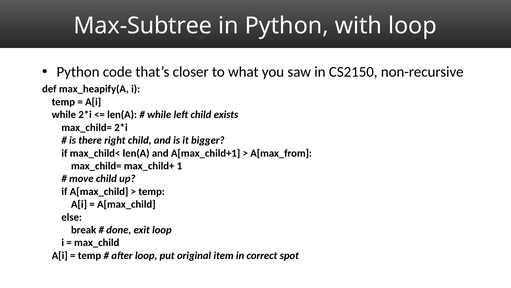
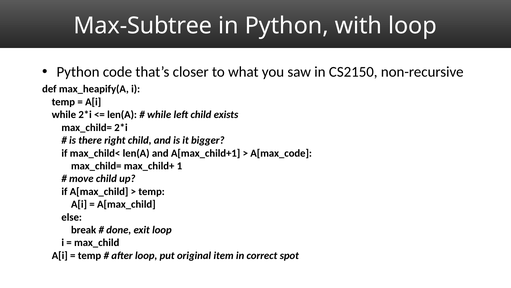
A[max_from: A[max_from -> A[max_code (281, 153)
